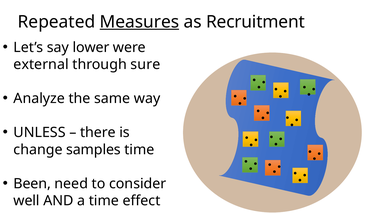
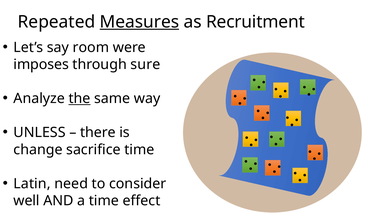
lower: lower -> room (91, 47)
external: external -> imposes (41, 64)
the underline: none -> present (80, 99)
samples: samples -> sacrifice (93, 150)
Been: Been -> Latin (32, 184)
